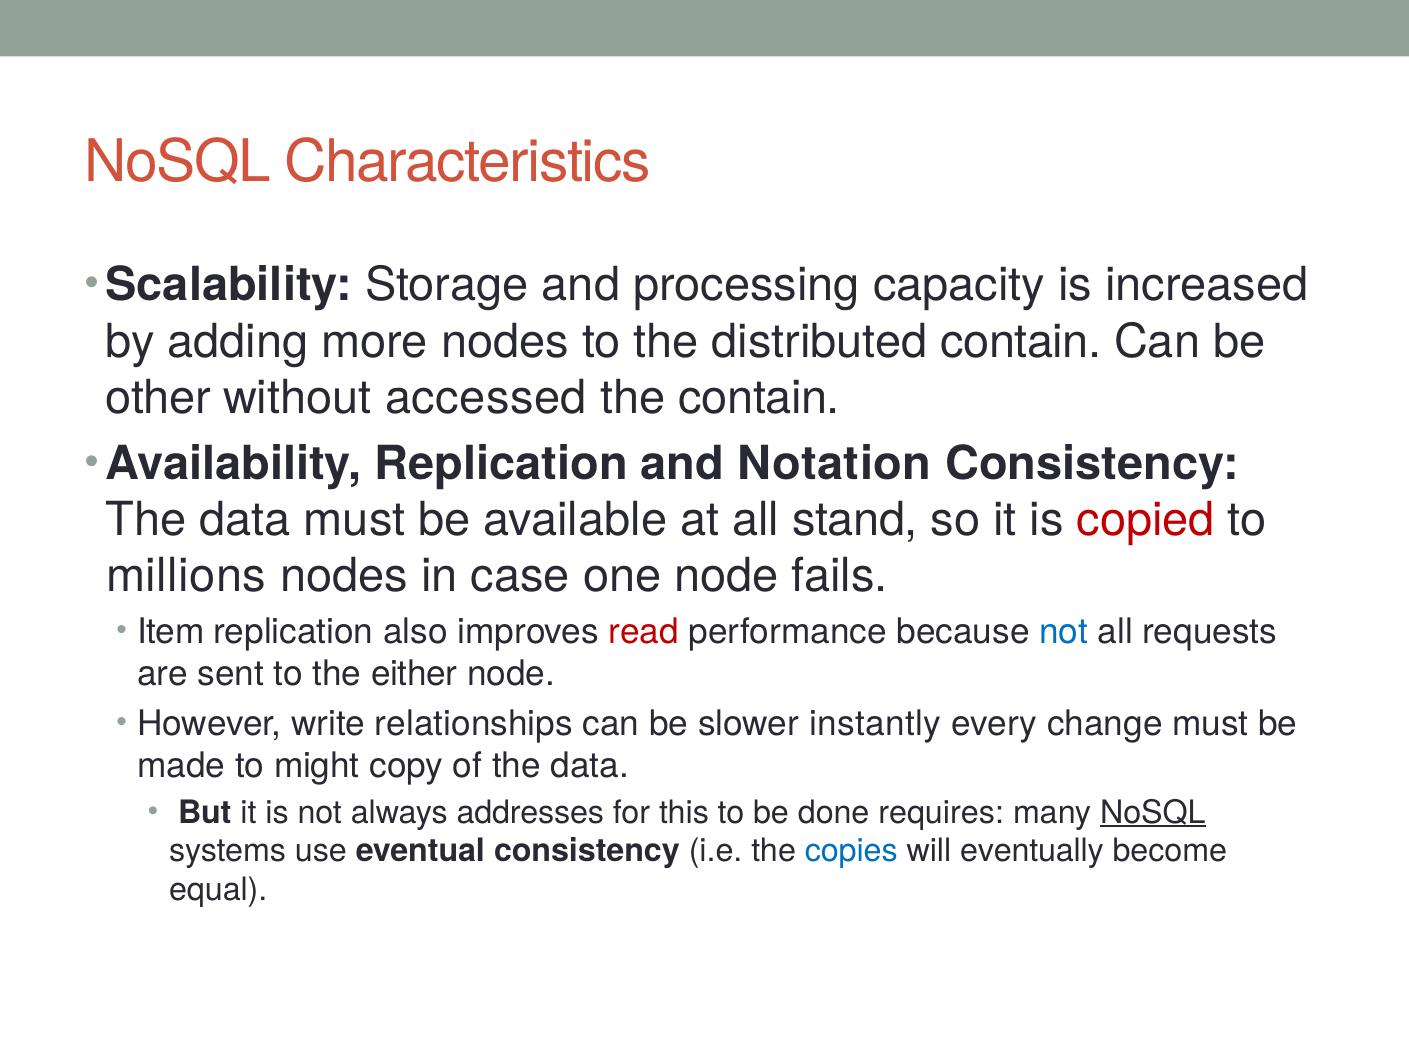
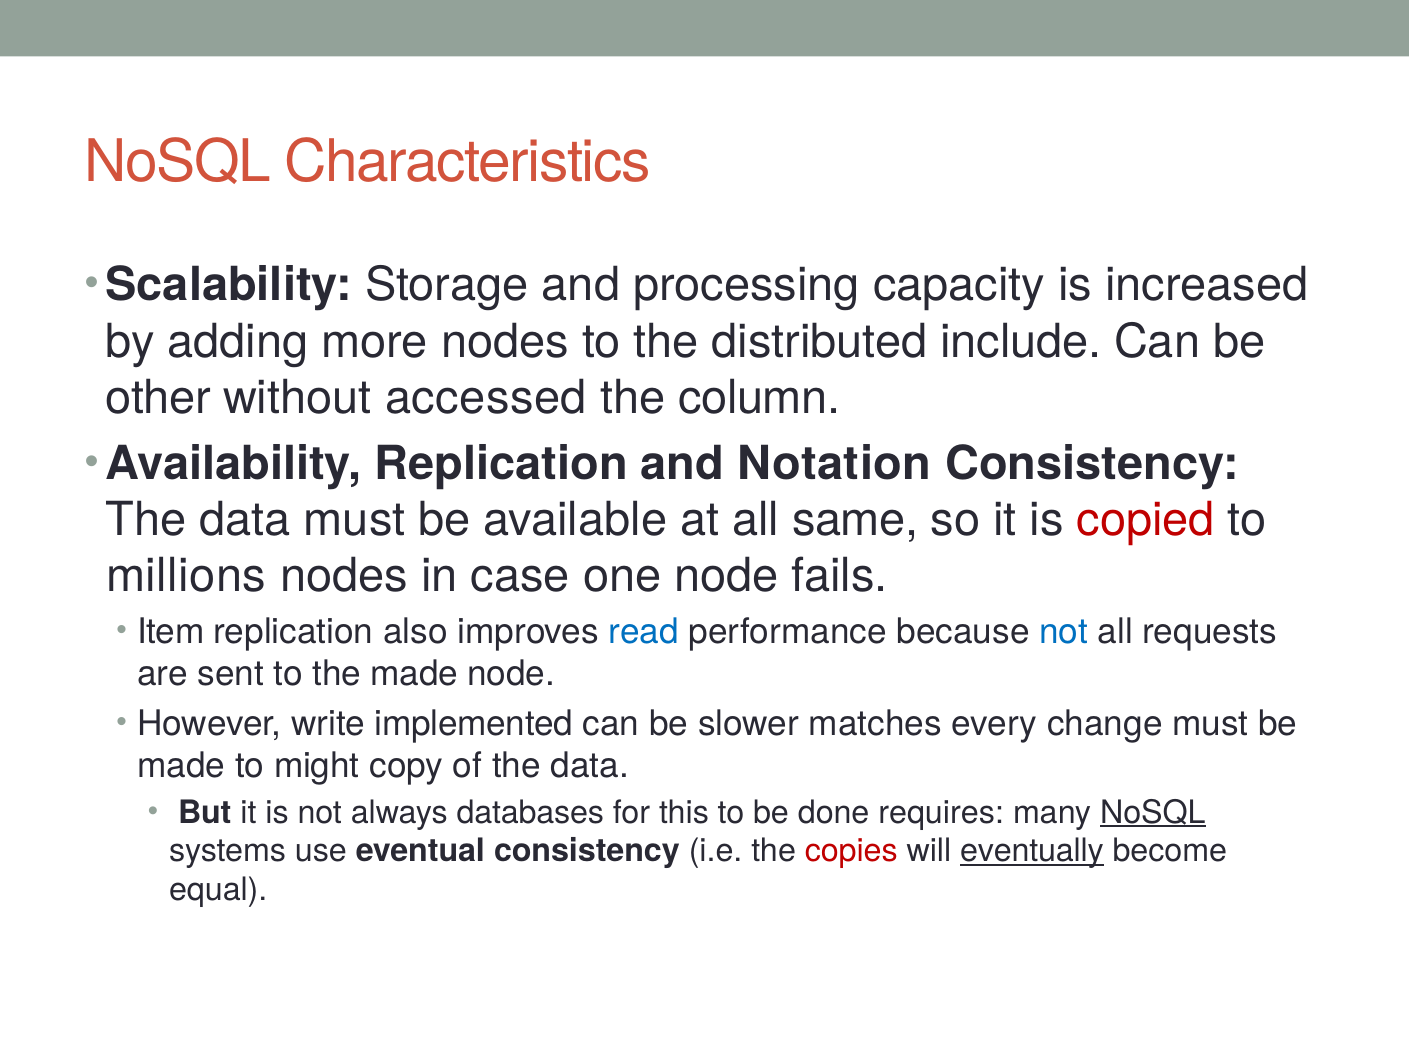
distributed contain: contain -> include (1021, 341)
the contain: contain -> column (759, 398)
stand: stand -> same (855, 520)
read colour: red -> blue (644, 632)
the either: either -> made (414, 674)
relationships: relationships -> implemented (474, 723)
instantly: instantly -> matches (875, 723)
always addresses: addresses -> databases (530, 812)
copies colour: blue -> red (851, 851)
eventually underline: none -> present (1032, 851)
